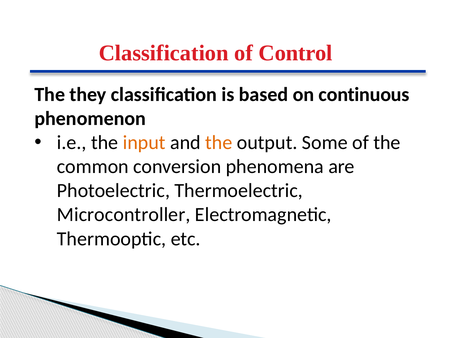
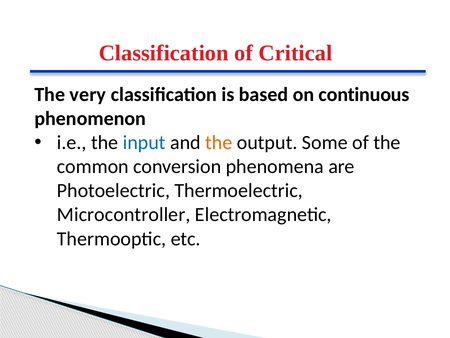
Control: Control -> Critical (295, 53)
they: they -> very (88, 94)
input colour: orange -> blue (144, 142)
